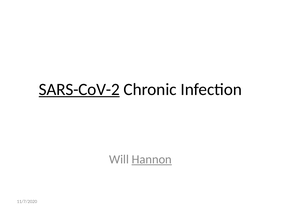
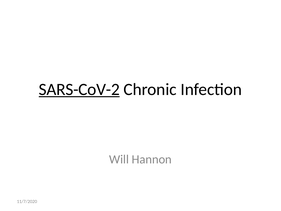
Hannon underline: present -> none (152, 159)
